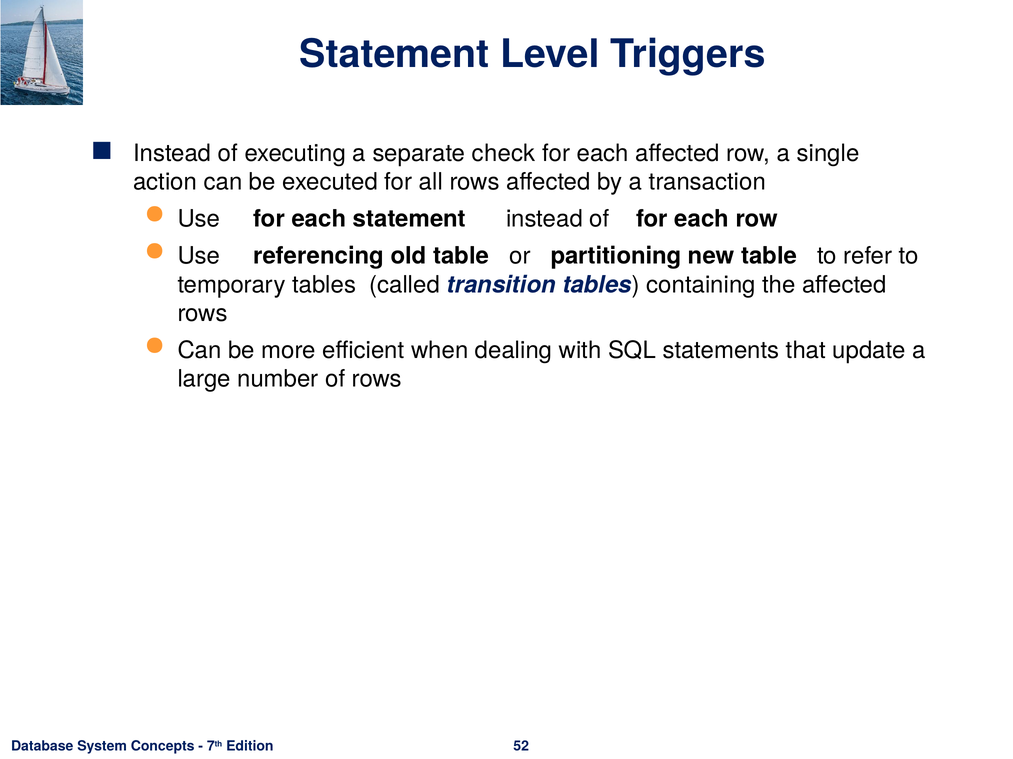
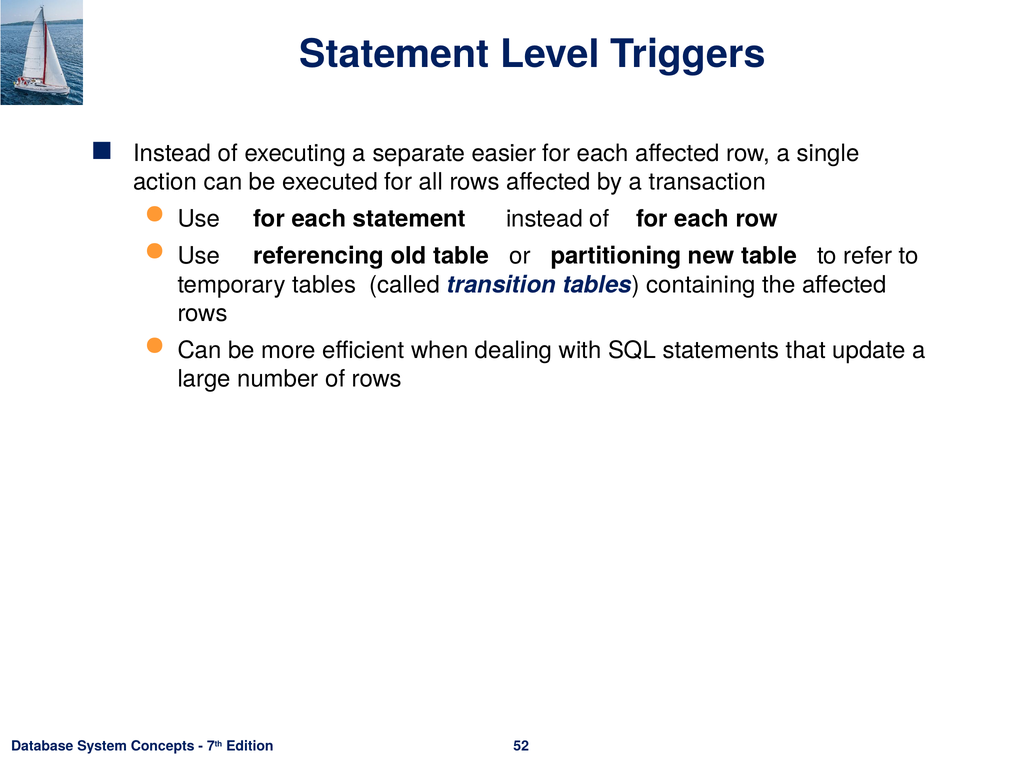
check: check -> easier (504, 153)
